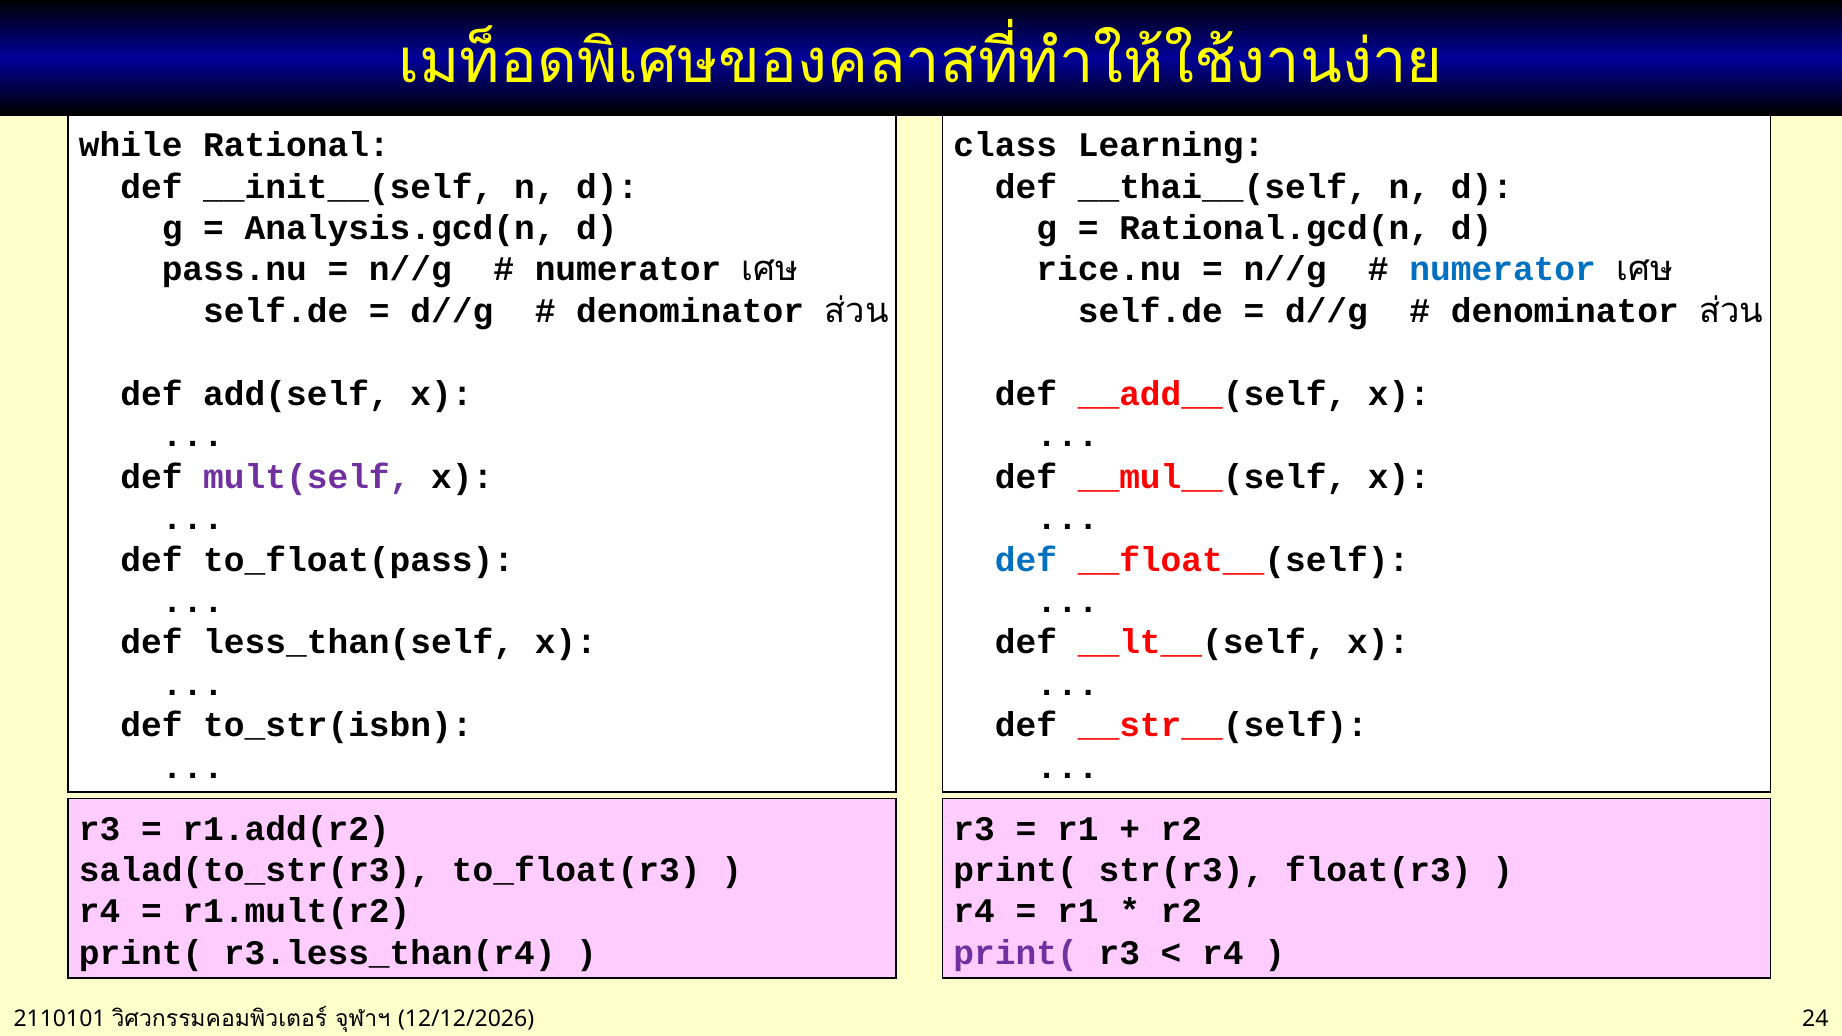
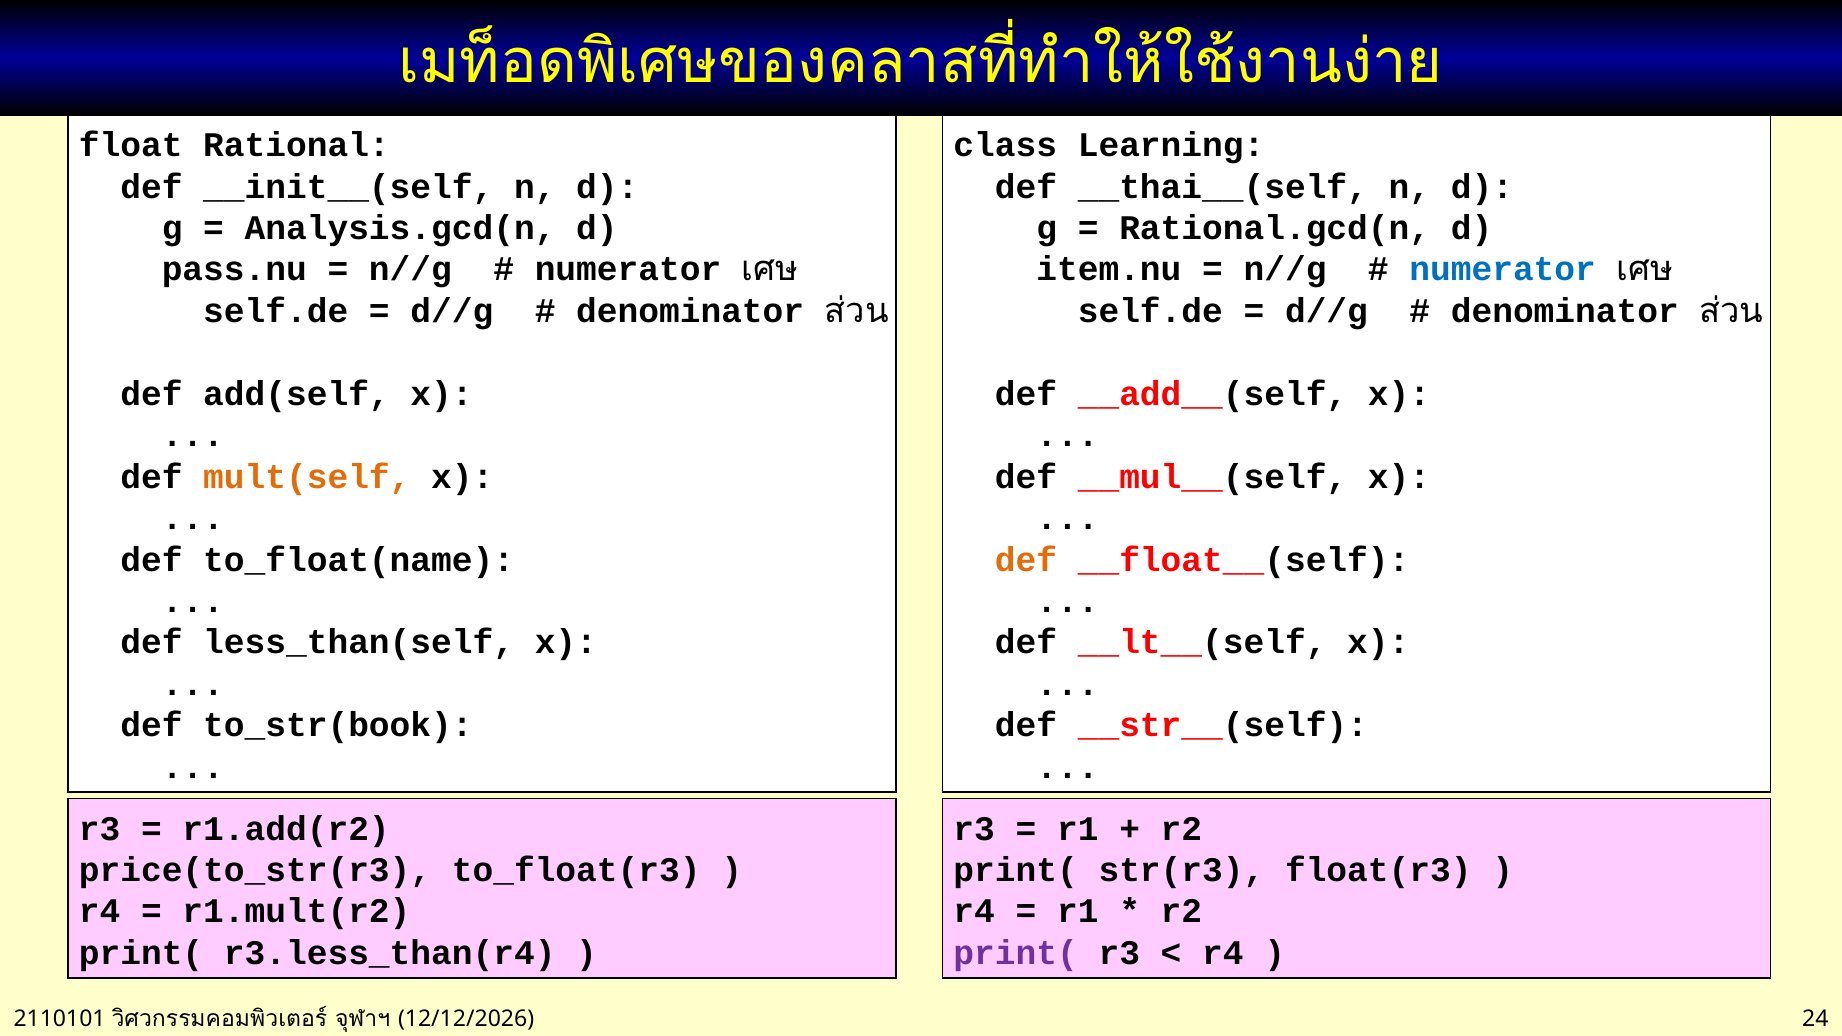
while: while -> float (131, 145)
rice.nu: rice.nu -> item.nu (1109, 270)
mult(self colour: purple -> orange (307, 477)
to_float(pass: to_float(pass -> to_float(name (359, 560)
def colour: blue -> orange (1026, 560)
to_str(isbn: to_str(isbn -> to_str(book (338, 725)
salad(to_str(r3: salad(to_str(r3 -> price(to_str(r3 (255, 870)
